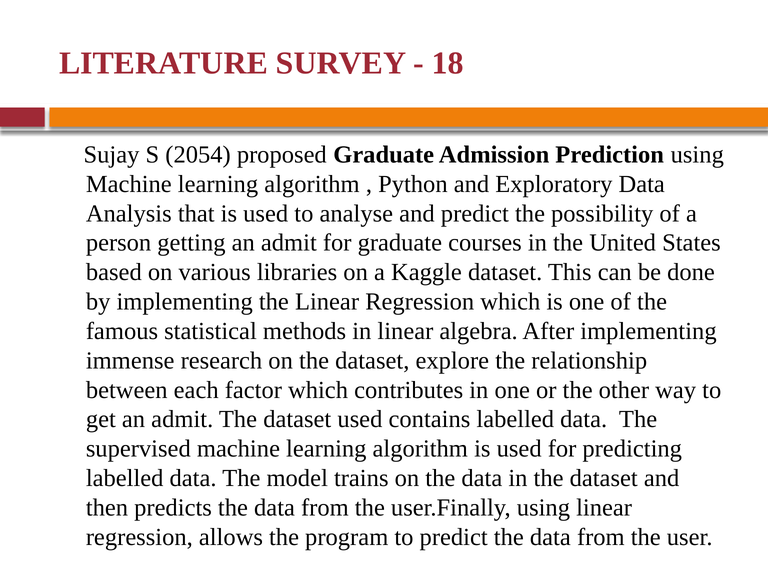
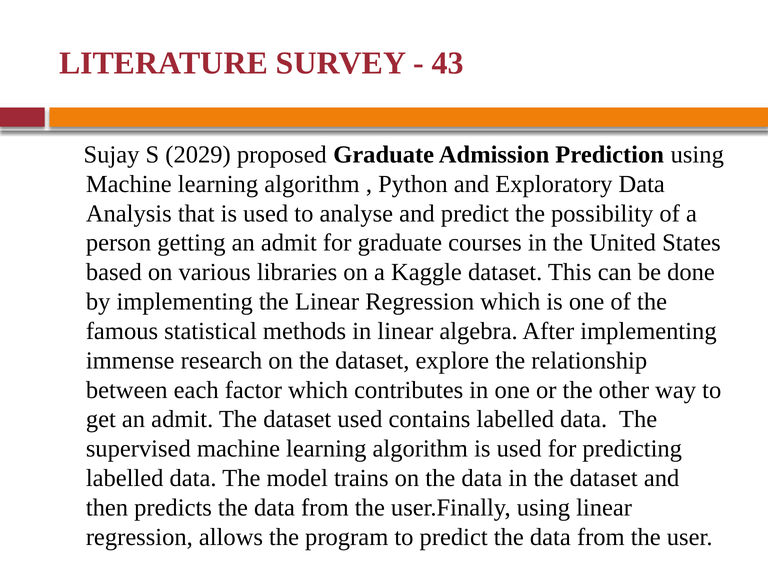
18: 18 -> 43 (448, 63)
2054: 2054 -> 2029 (198, 155)
